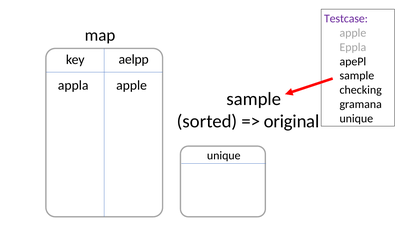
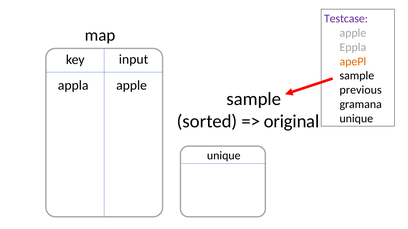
aelpp: aelpp -> input (134, 60)
apePl colour: black -> orange (353, 62)
checking: checking -> previous (361, 90)
